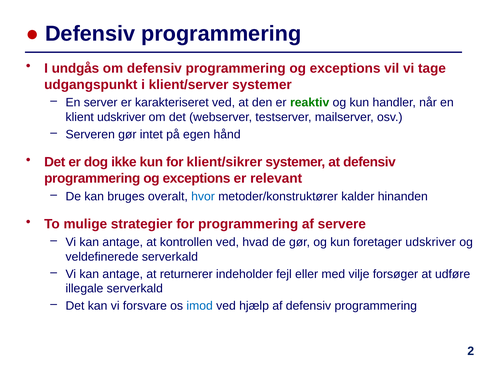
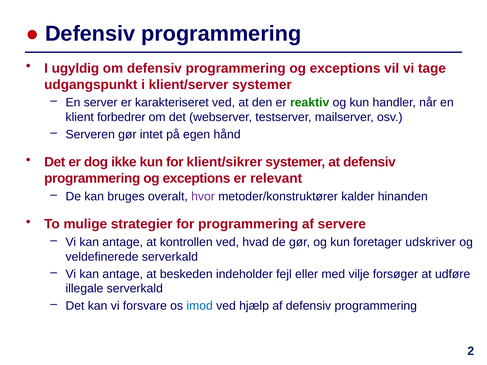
undgås: undgås -> ugyldig (75, 68)
klient udskriver: udskriver -> forbedrer (121, 117)
hvor colour: blue -> purple (203, 197)
returnerer: returnerer -> beskeden (186, 274)
